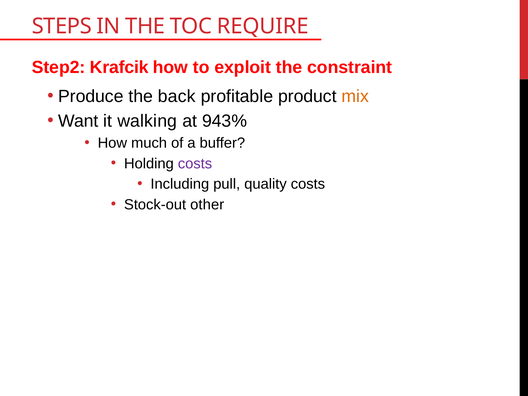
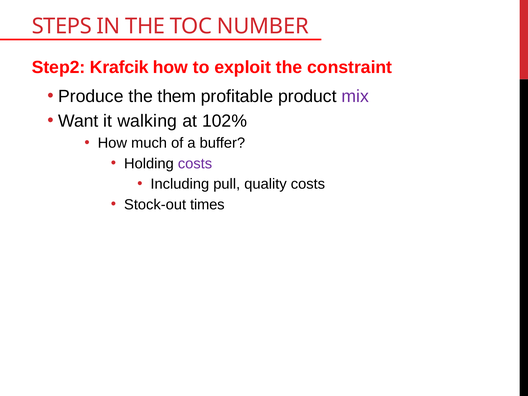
REQUIRE: REQUIRE -> NUMBER (263, 26)
back: back -> them (177, 96)
mix colour: orange -> purple (355, 96)
943%: 943% -> 102% (225, 121)
other: other -> times (207, 205)
